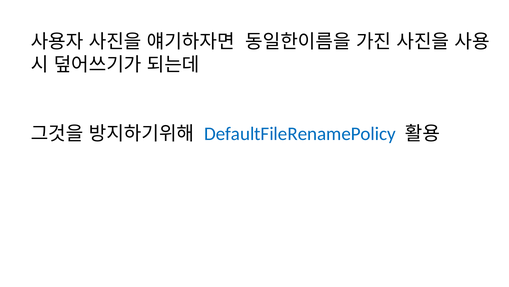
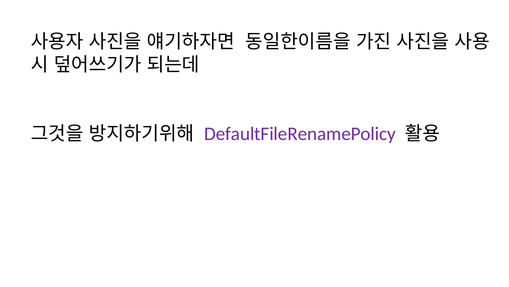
DefaultFileRenamePolicy colour: blue -> purple (300, 134)
